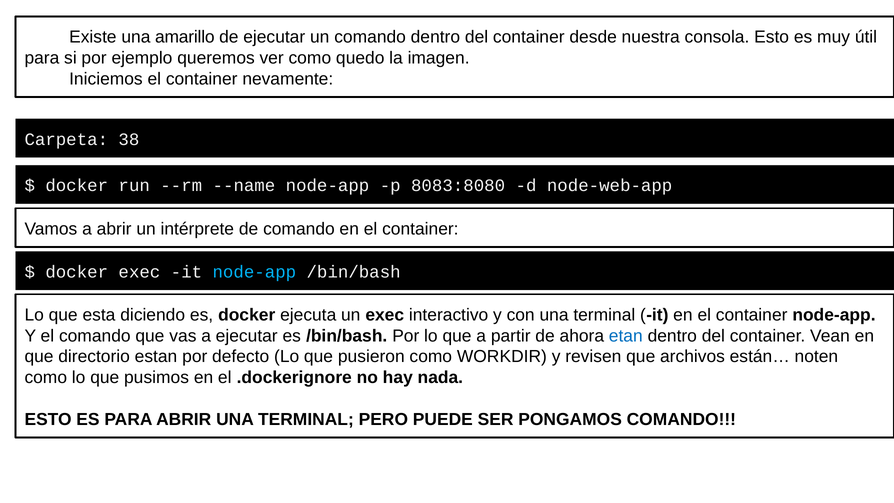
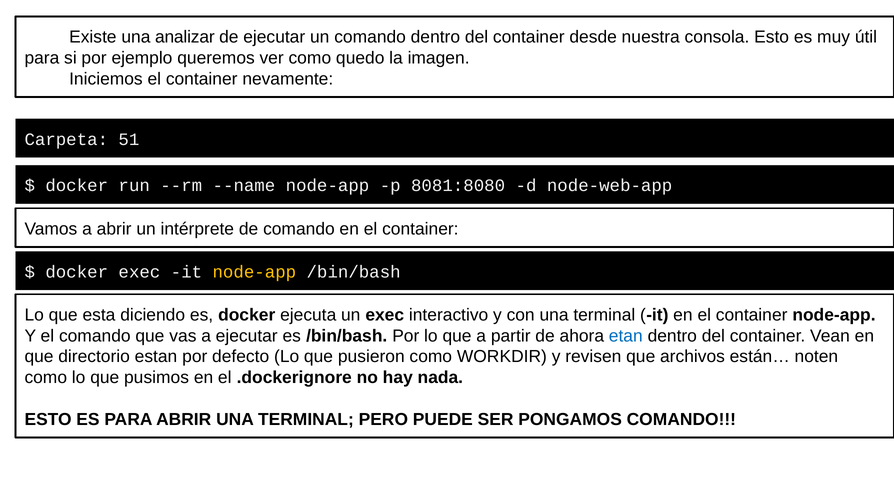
amarillo: amarillo -> analizar (185, 37)
38: 38 -> 51 (129, 139)
8083:8080: 8083:8080 -> 8081:8080 (458, 186)
node-app colour: light blue -> yellow (254, 272)
